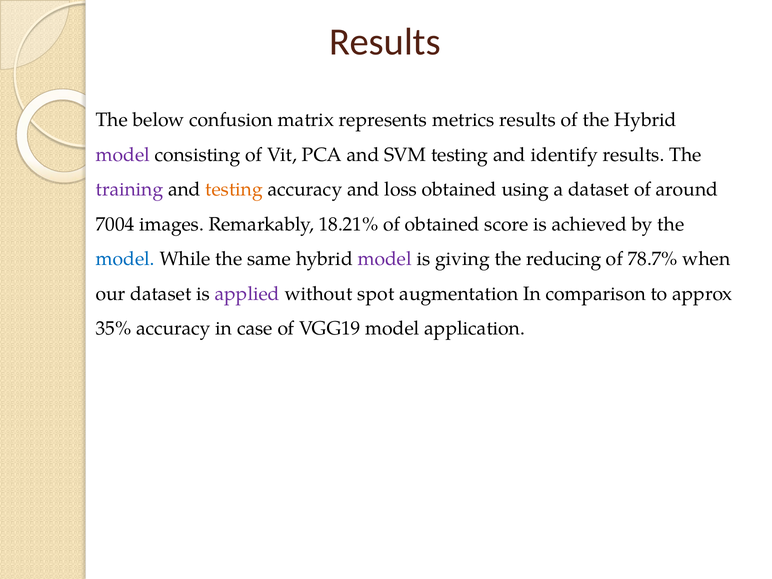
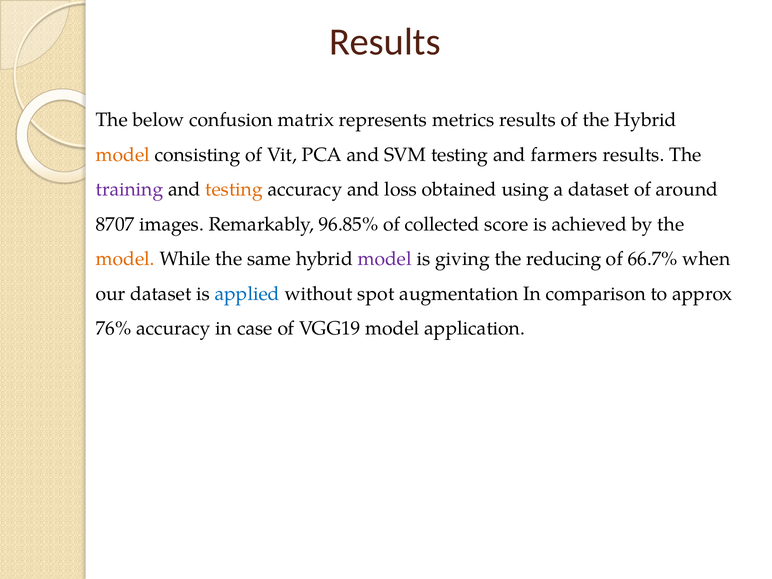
model colour: purple -> orange (123, 155)
identify: identify -> farmers (564, 155)
7004: 7004 -> 8707 (115, 224)
18.21%: 18.21% -> 96.85% (349, 224)
of obtained: obtained -> collected (442, 224)
model colour: blue -> orange (125, 259)
78.7%: 78.7% -> 66.7% (653, 259)
applied colour: purple -> blue (247, 294)
35%: 35% -> 76% (114, 328)
